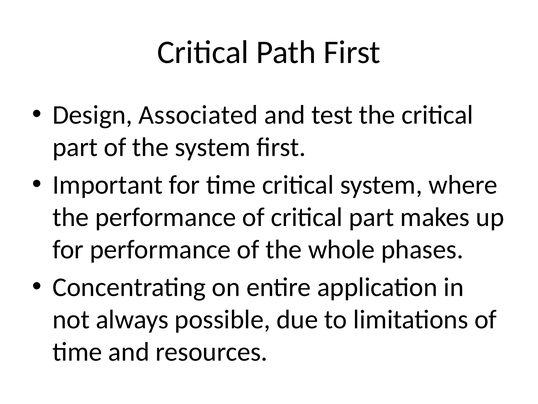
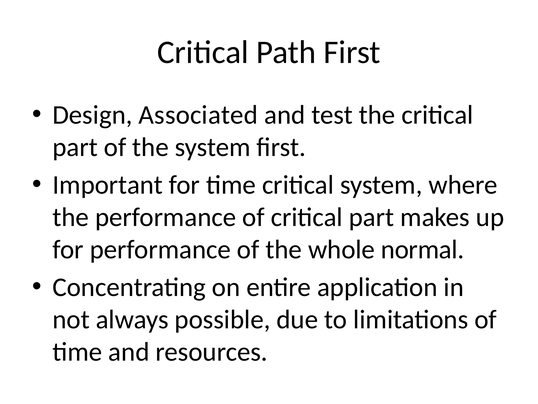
phases: phases -> normal (422, 249)
